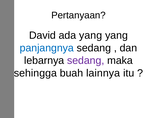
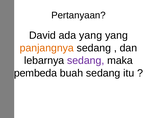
panjangnya colour: blue -> orange (47, 48)
sehingga: sehingga -> pembeda (35, 73)
buah lainnya: lainnya -> sedang (103, 73)
